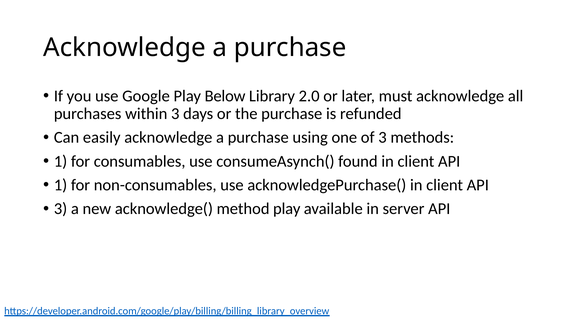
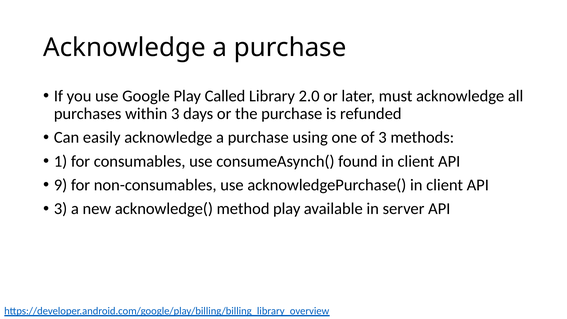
Below: Below -> Called (225, 96)
1: 1 -> 9 (61, 185)
